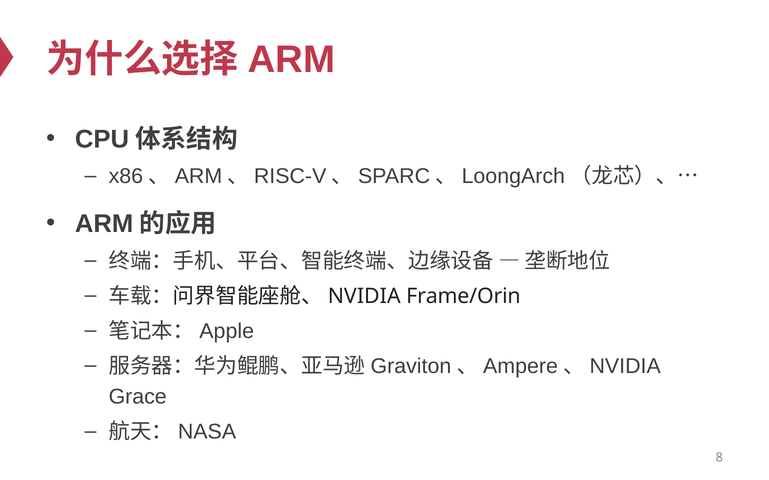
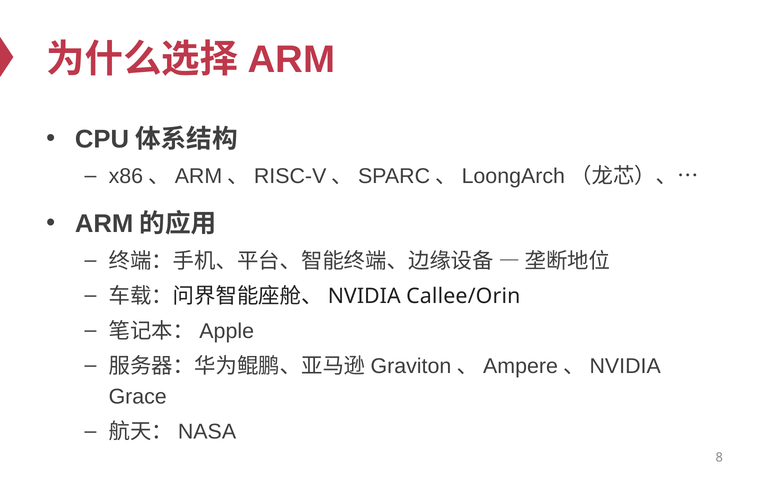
Frame/Orin: Frame/Orin -> Callee/Orin (463, 296)
